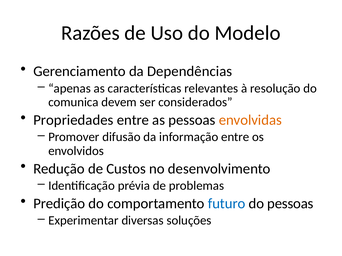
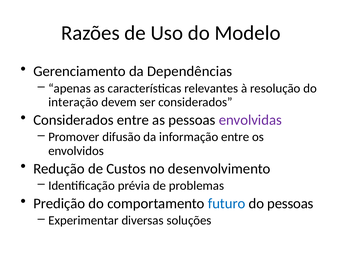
comunica: comunica -> interação (73, 102)
Propriedades: Propriedades -> Considerados (73, 120)
envolvidas colour: orange -> purple (250, 120)
